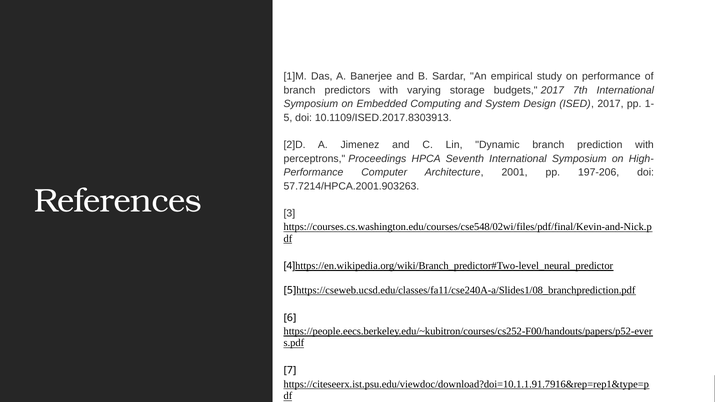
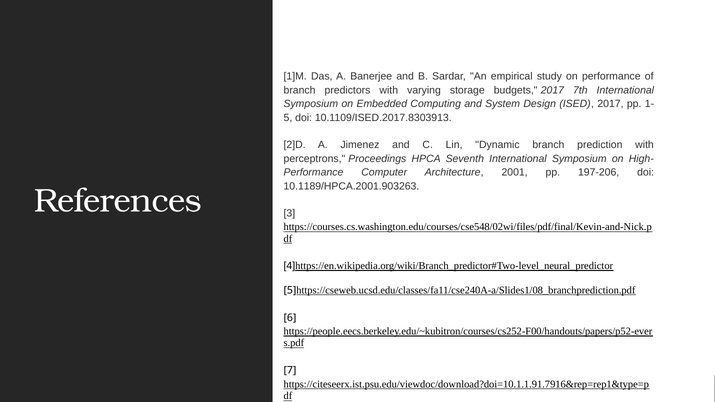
57.7214/HPCA.2001.903263: 57.7214/HPCA.2001.903263 -> 10.1189/HPCA.2001.903263 (351, 186)
